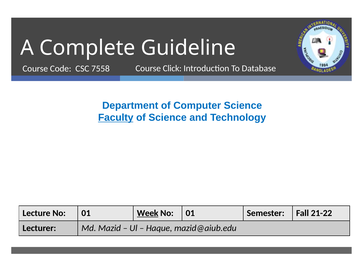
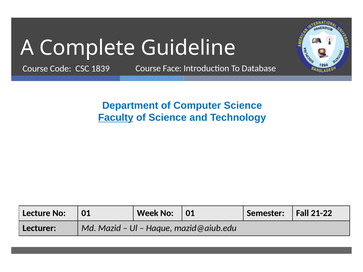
Click: Click -> Face (172, 69)
7558: 7558 -> 1839 (100, 69)
Week underline: present -> none (148, 213)
